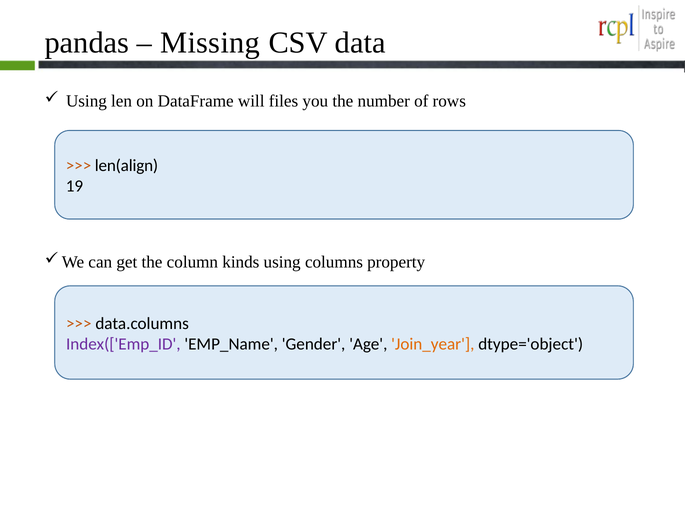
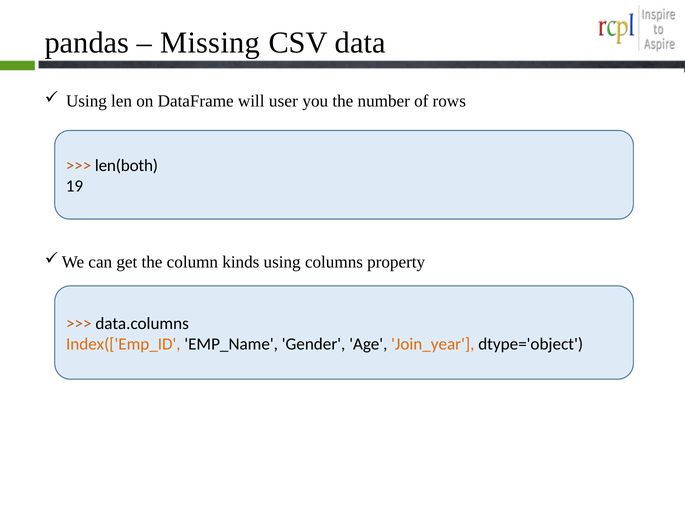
files: files -> user (283, 101)
len(align: len(align -> len(both (126, 166)
Index(['Emp_ID colour: purple -> orange (123, 344)
